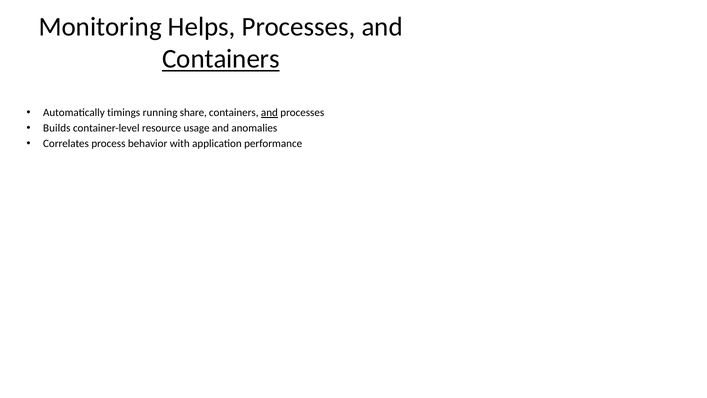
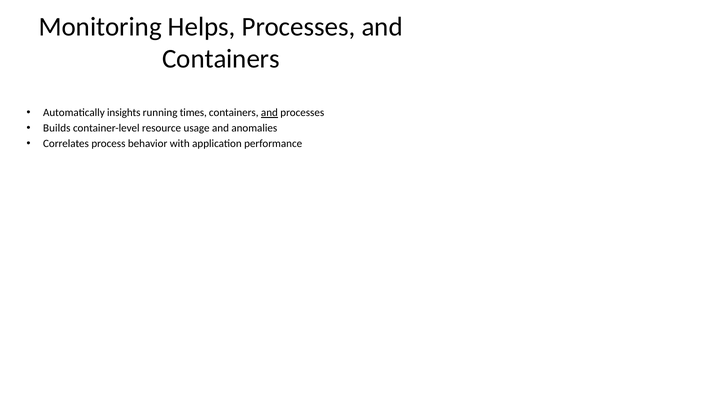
Containers underline: present -> none (221, 59)
timings: timings -> insights (124, 113)
share: share -> times (193, 113)
